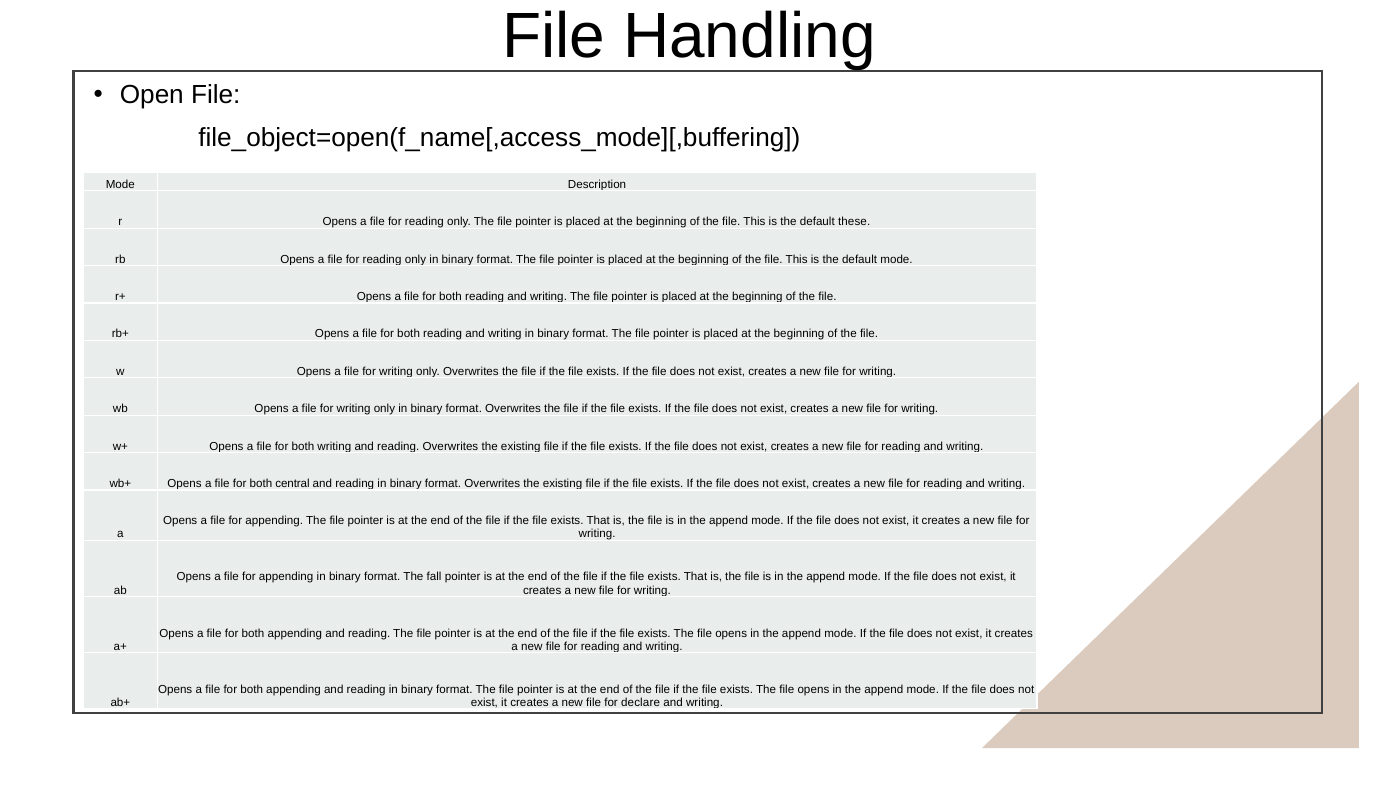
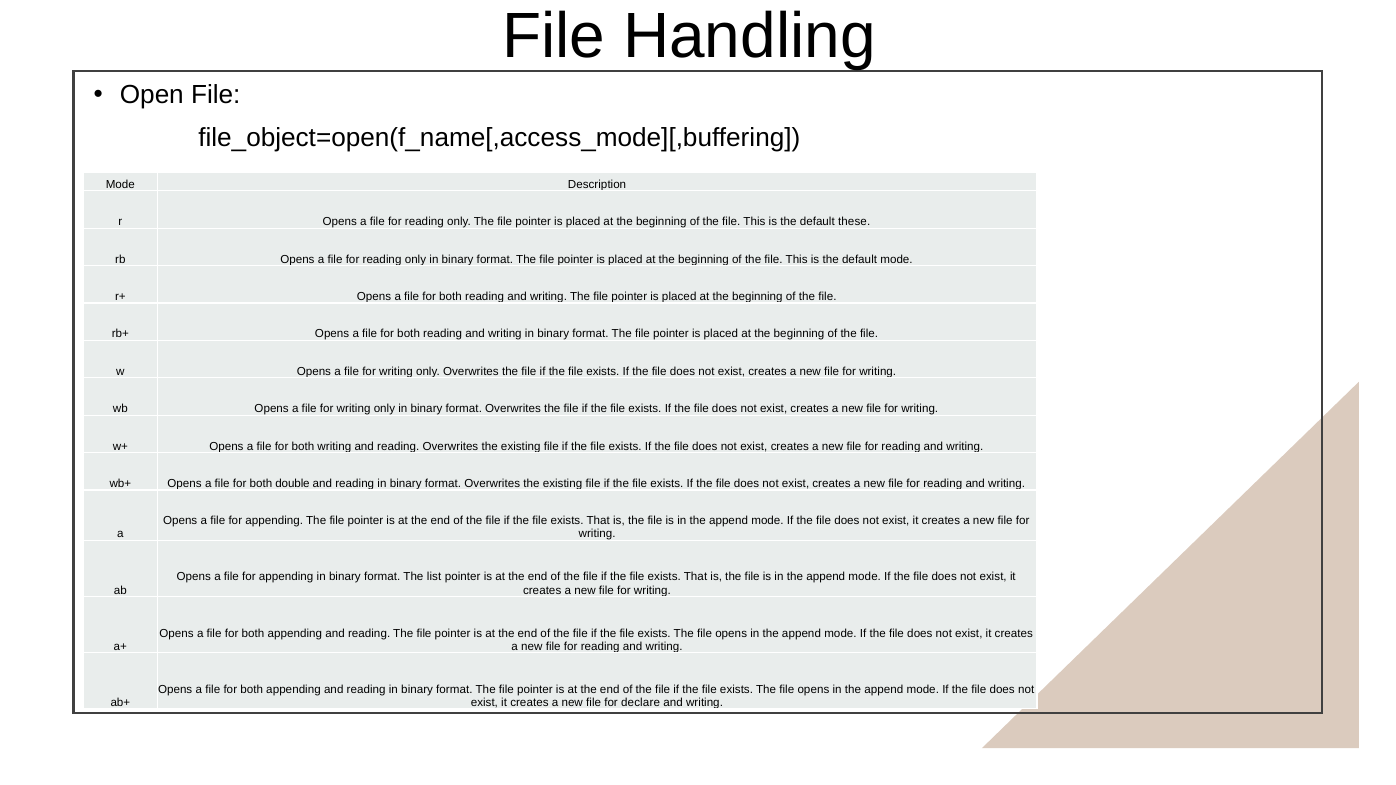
central: central -> double (293, 484)
fall: fall -> list (434, 577)
